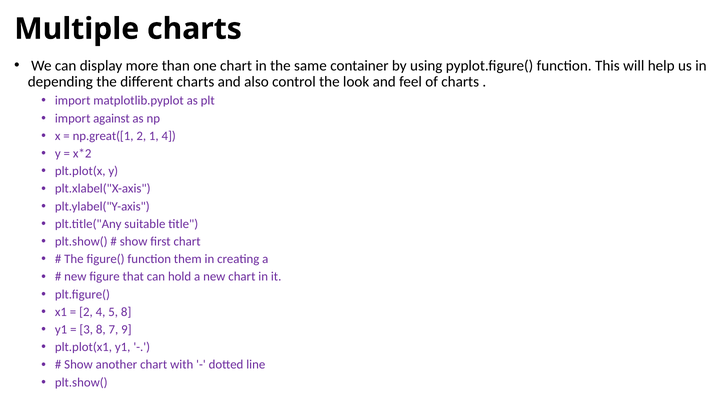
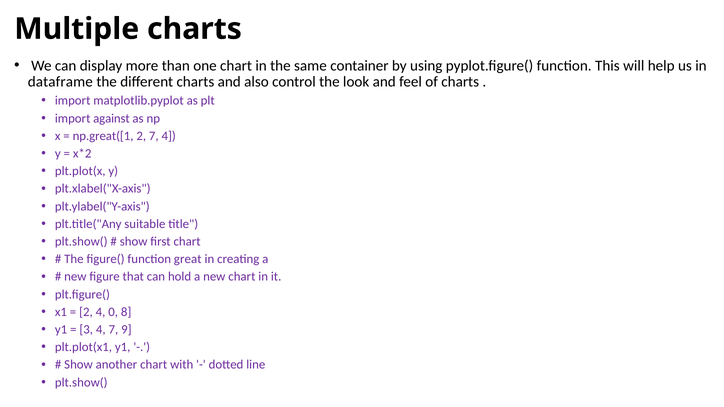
depending: depending -> dataframe (60, 82)
2 1: 1 -> 7 (154, 136)
them: them -> great (188, 259)
5: 5 -> 0 (113, 312)
3 8: 8 -> 4 (101, 330)
